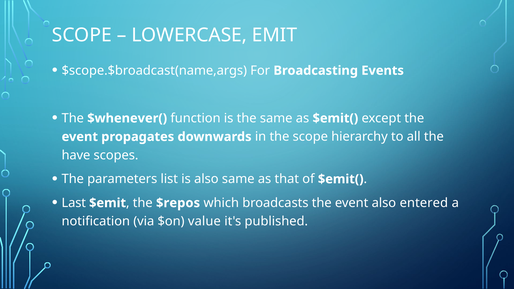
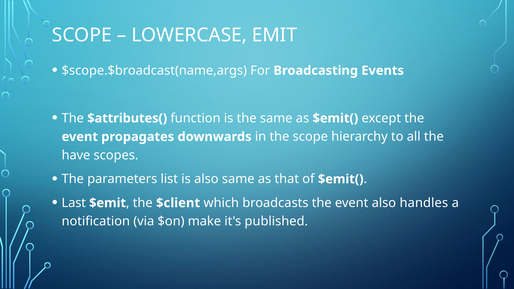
$whenever(: $whenever( -> $attributes( (127, 118)
$repos: $repos -> $client (178, 203)
entered: entered -> handles (424, 203)
value: value -> make (204, 222)
